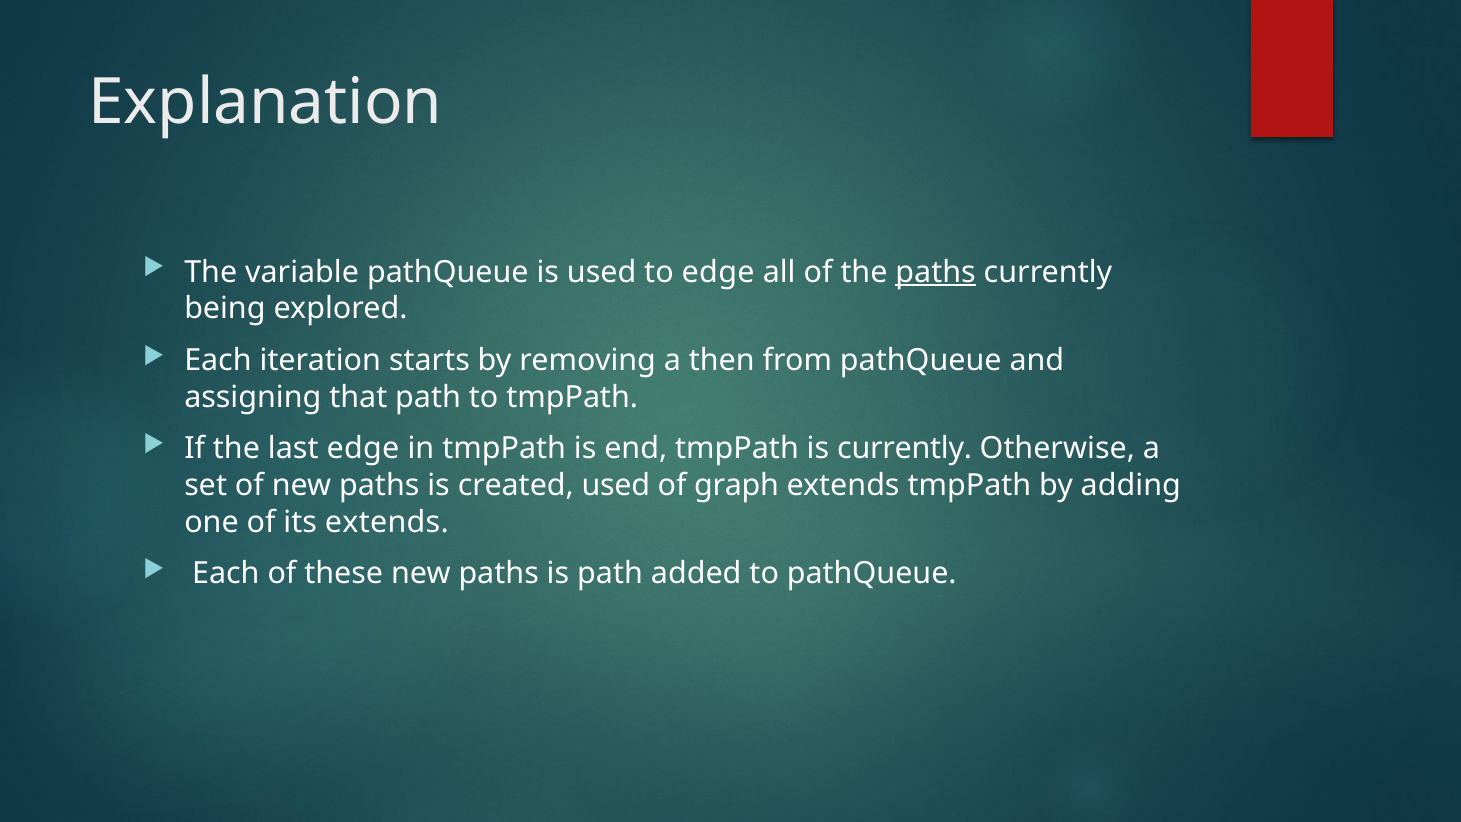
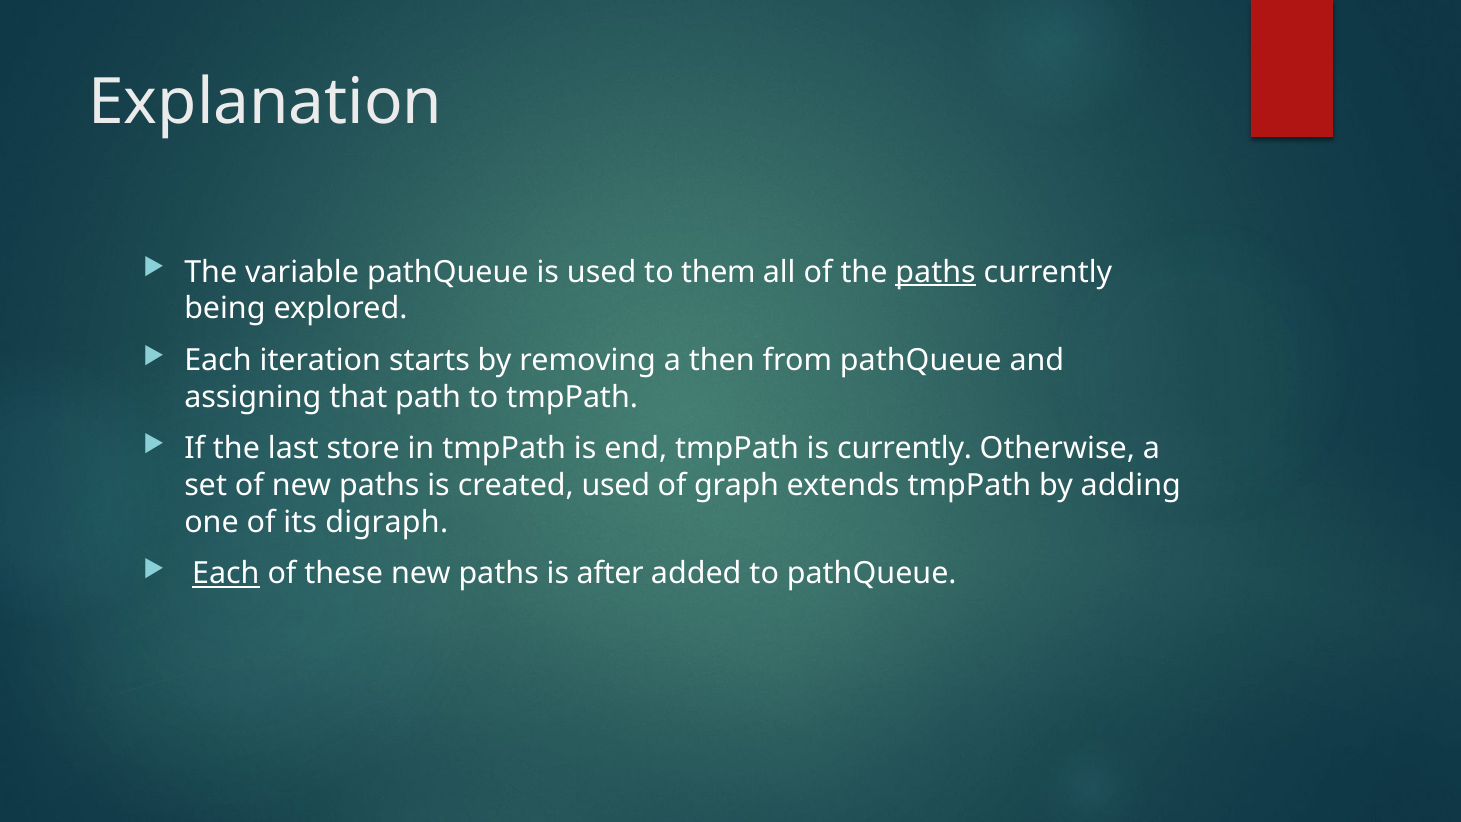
to edge: edge -> them (718, 272)
last edge: edge -> store (363, 449)
its extends: extends -> digraph (387, 522)
Each underline: none -> present (226, 574)
is path: path -> after (610, 574)
